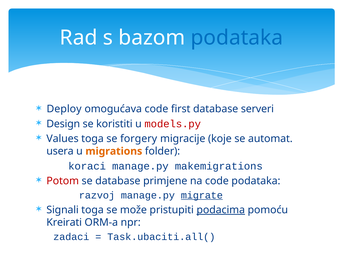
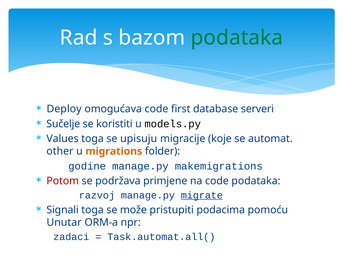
podataka colour: blue -> green (237, 38)
Design: Design -> Sučelje (63, 124)
models.py colour: red -> black (173, 124)
forgery: forgery -> upisuju (139, 139)
usera: usera -> other (60, 151)
koraci: koraci -> godine (87, 166)
se database: database -> podržava (118, 181)
podacima underline: present -> none (221, 210)
Kreirati: Kreirati -> Unutar (64, 223)
Task.ubaciti.all(: Task.ubaciti.all( -> Task.automat.all( (161, 237)
